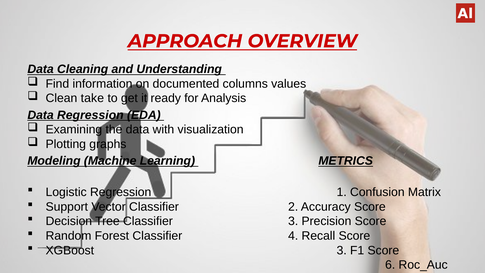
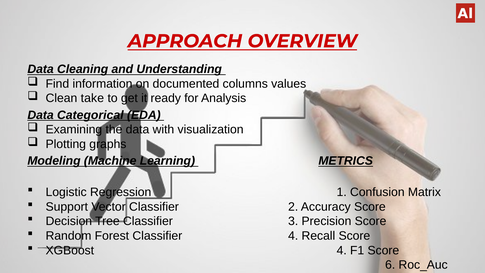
Data Regression: Regression -> Categorical (90, 115)
XGBoost 3: 3 -> 4 (342, 250)
